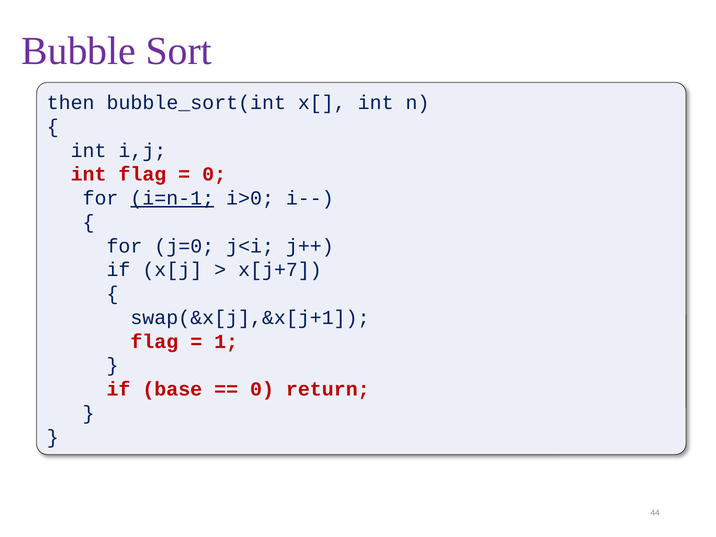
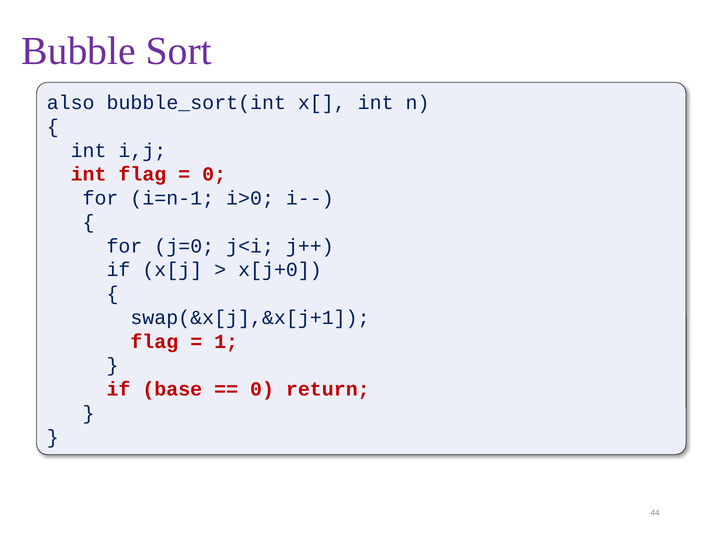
then: then -> also (71, 103)
i=n-1 underline: present -> none (172, 198)
x[j+7: x[j+7 -> x[j+0 (280, 270)
